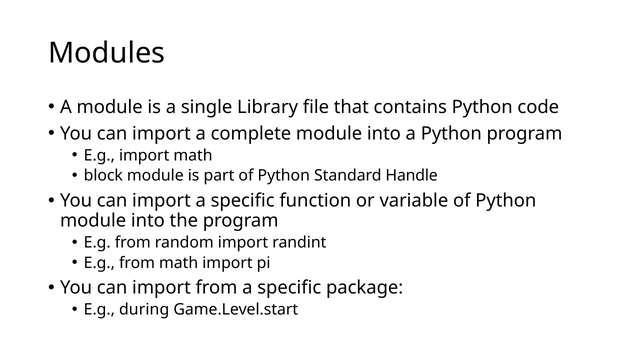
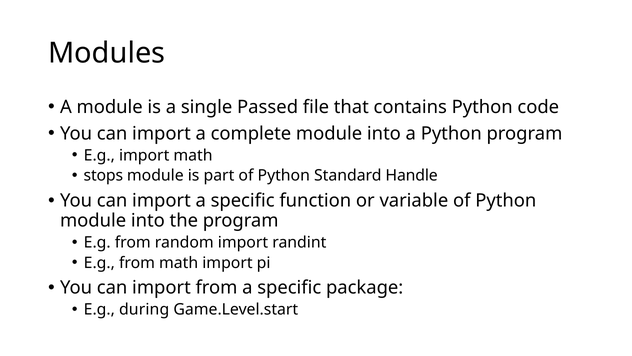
Library: Library -> Passed (268, 107)
block: block -> stops (103, 175)
